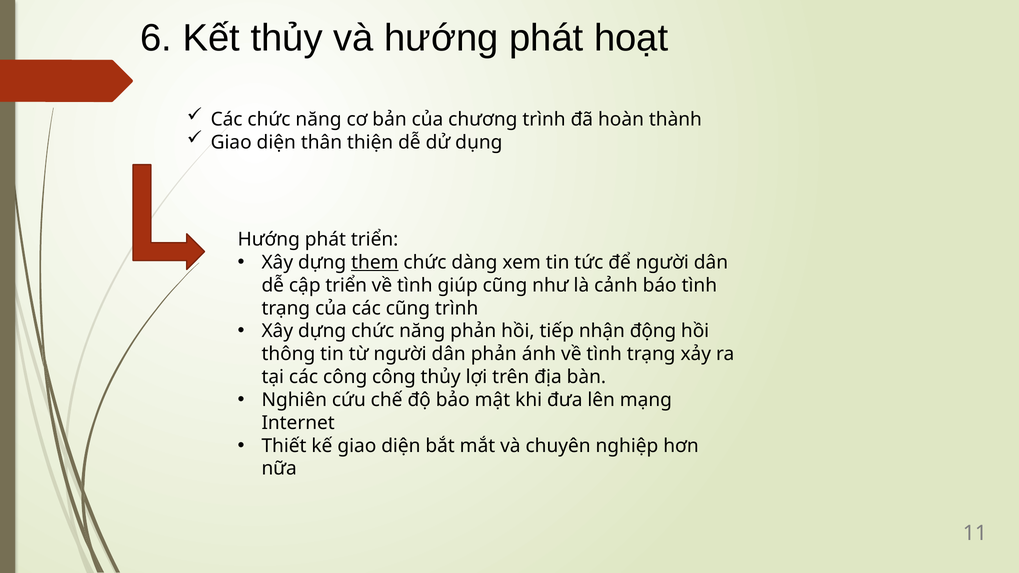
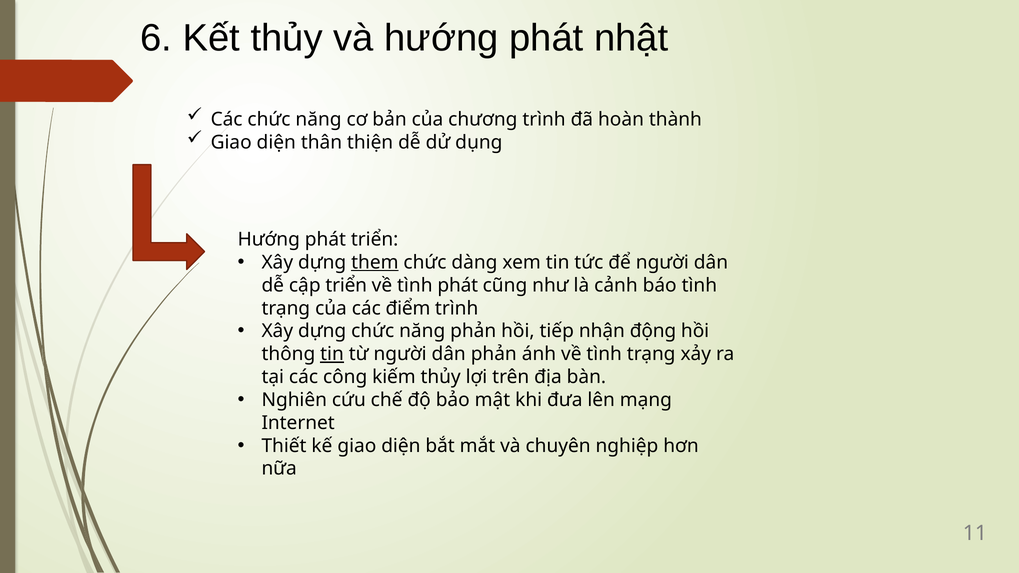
hoạt: hoạt -> nhật (631, 38)
tình giúp: giúp -> phát (458, 285)
các cũng: cũng -> điểm (408, 308)
tin underline: none -> present (332, 354)
công công: công -> kiếm (394, 377)
